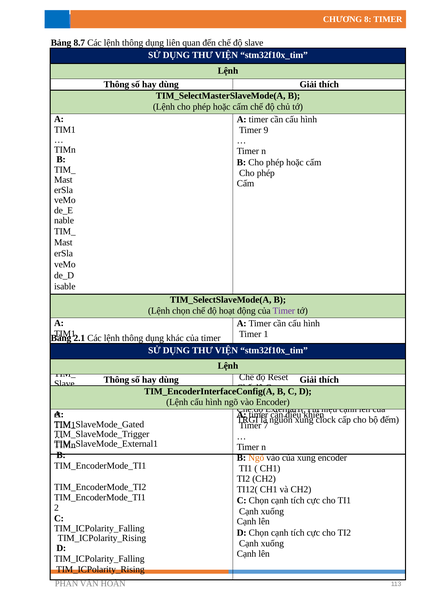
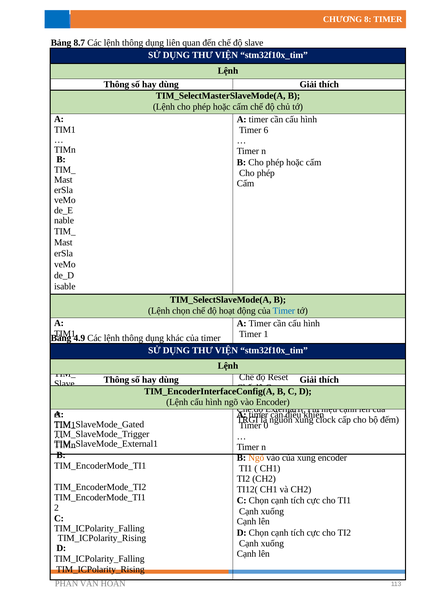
9: 9 -> 6 (266, 130)
Timer colour: purple -> blue (284, 311)
2.1: 2.1 -> 4.9 (79, 338)
7: 7 -> 0 (266, 425)
